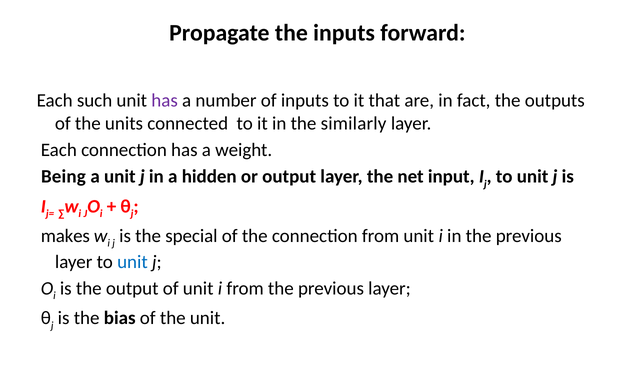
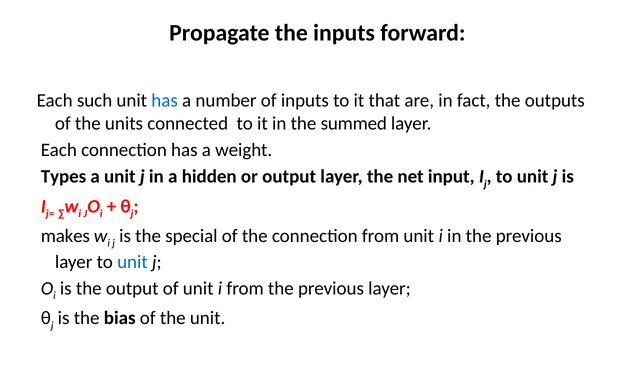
has colour: purple -> blue (165, 101)
similarly: similarly -> summed (354, 123)
Being: Being -> Types (64, 177)
